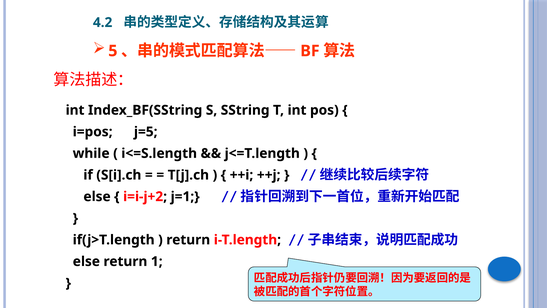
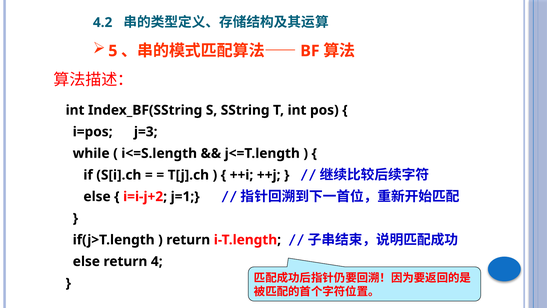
j=5: j=5 -> j=3 (146, 132)
1: 1 -> 4 (157, 261)
